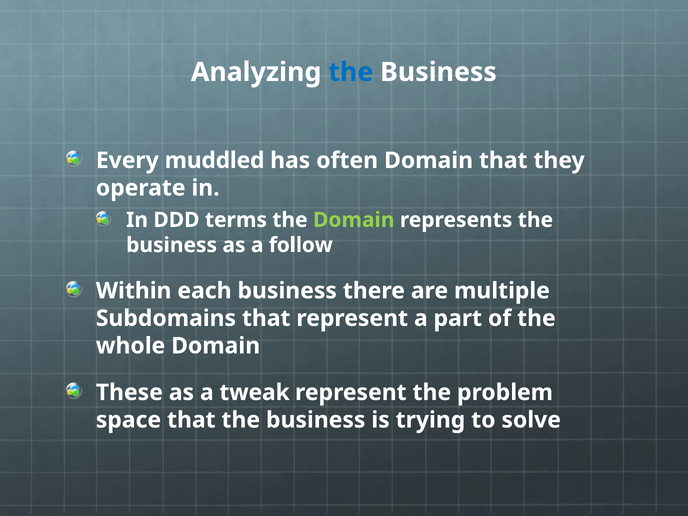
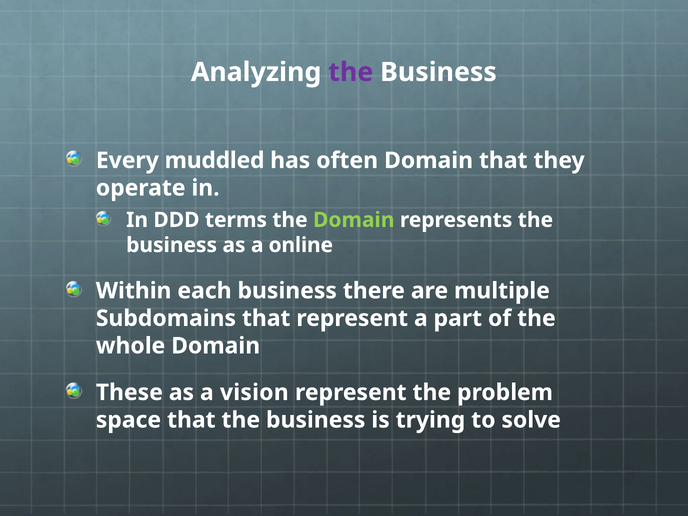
the colour: blue -> purple (351, 72)
follow: follow -> online (301, 245)
tweak: tweak -> vision (254, 392)
